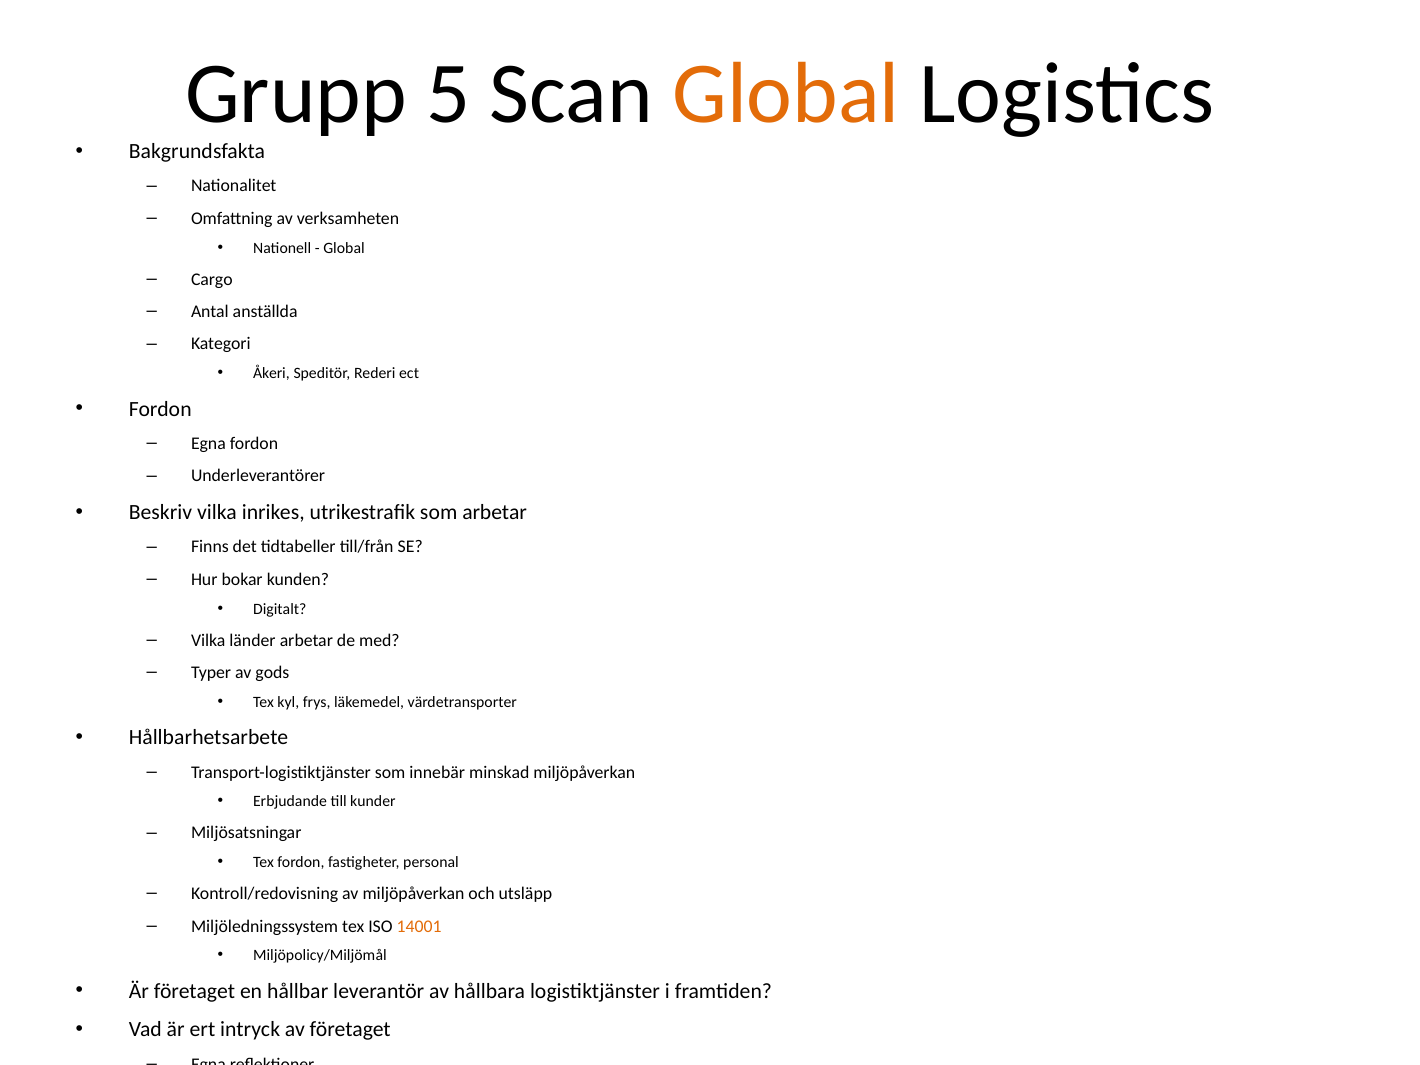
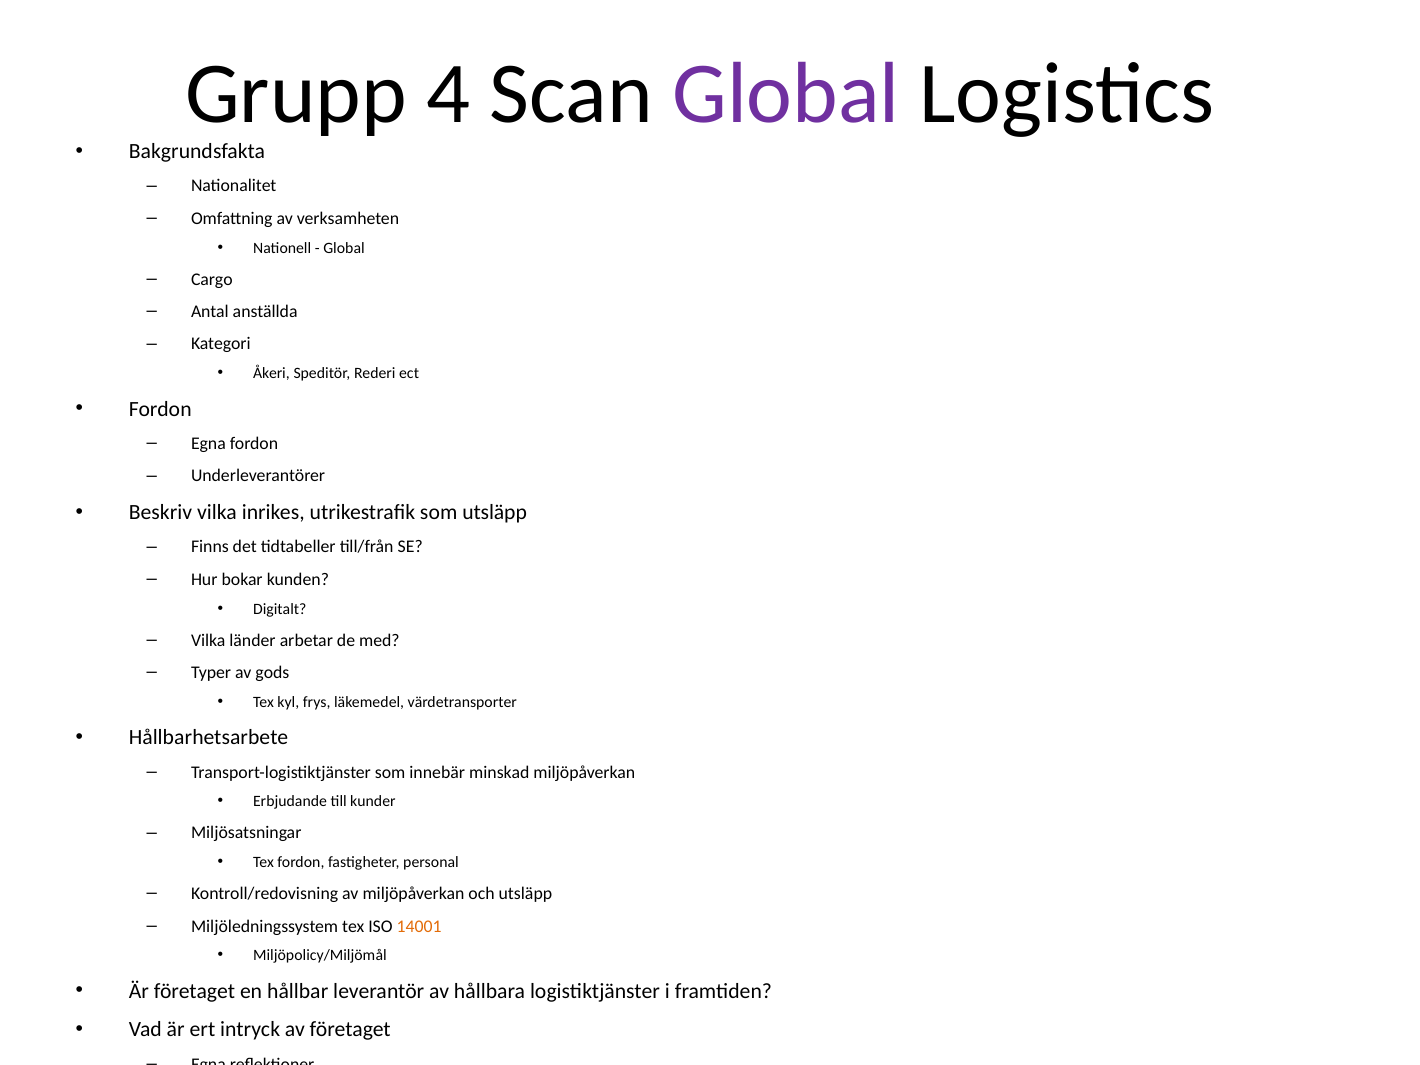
5: 5 -> 4 (448, 94)
Global colour: orange -> purple (786, 94)
som arbetar: arbetar -> utsläpp (495, 513)
